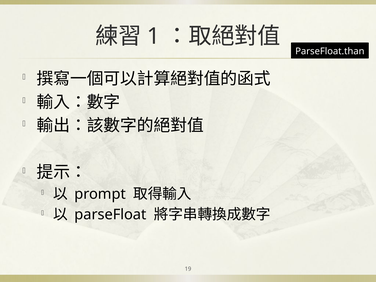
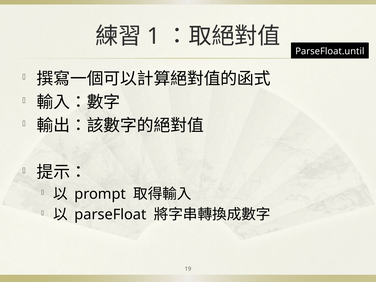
ParseFloat.than: ParseFloat.than -> ParseFloat.until (330, 51)
